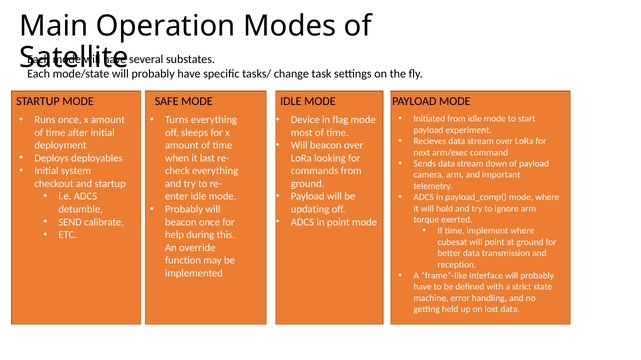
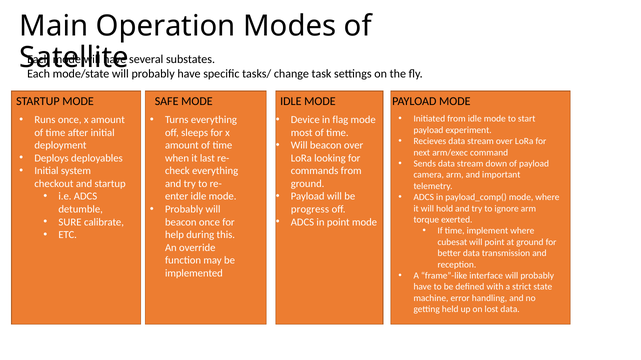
updating: updating -> progress (310, 210)
SEND: SEND -> SURE (70, 222)
